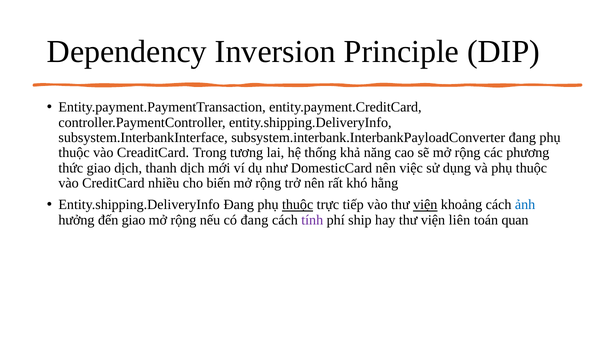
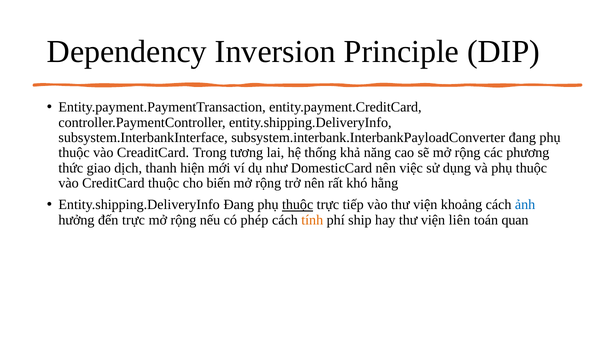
thanh dịch: dịch -> hiện (192, 168)
CreditCard nhiều: nhiều -> thuộc (164, 183)
viện underline: present -> none (425, 205)
đến giao: giao -> trực (133, 220)
có đang: đang -> phép (254, 220)
tính colour: purple -> orange (312, 220)
